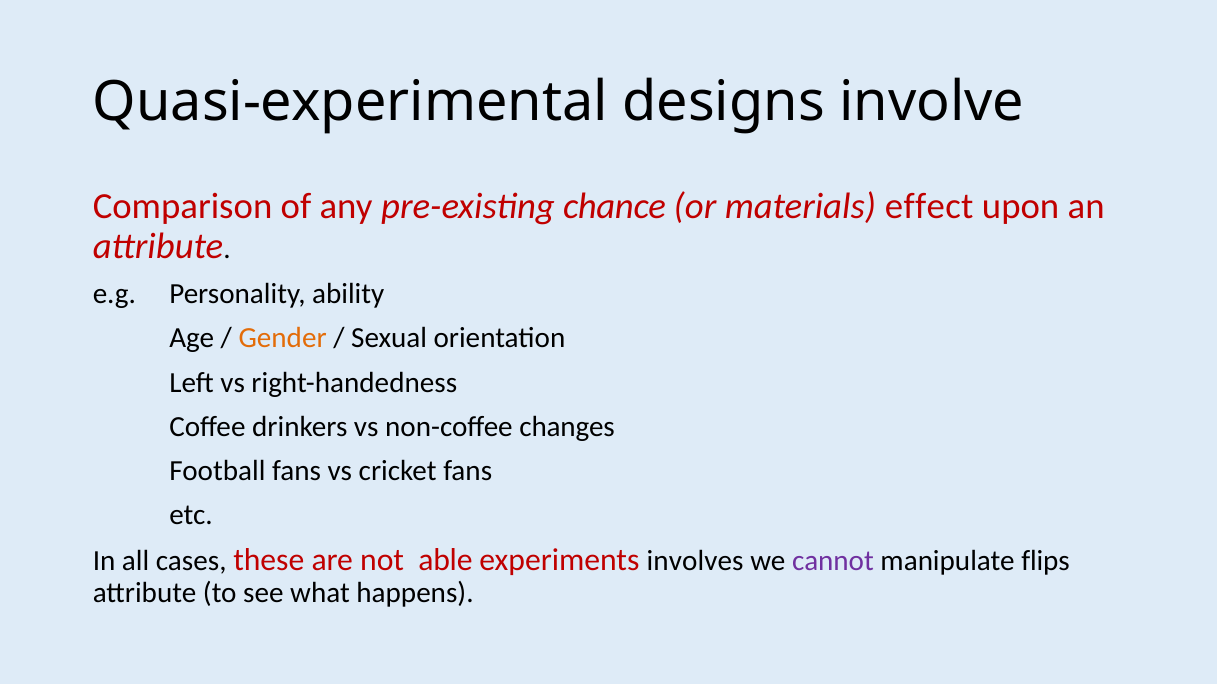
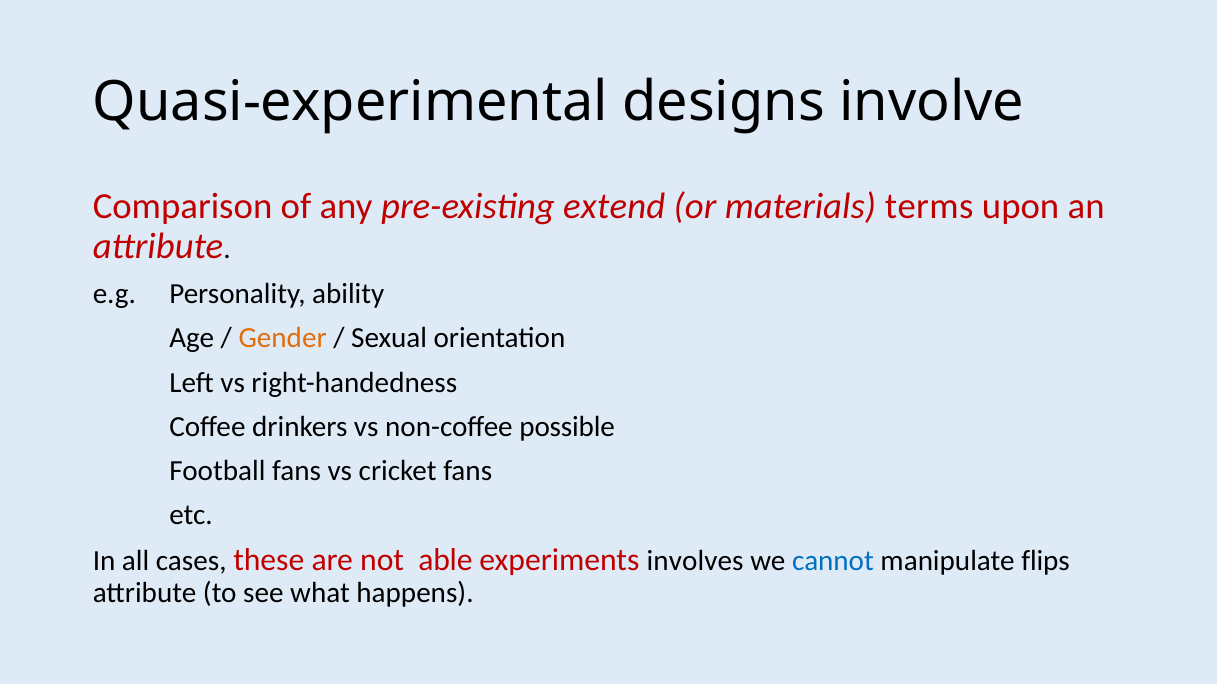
chance: chance -> extend (614, 206)
effect: effect -> terms (929, 206)
changes: changes -> possible (567, 427)
cannot colour: purple -> blue (833, 562)
